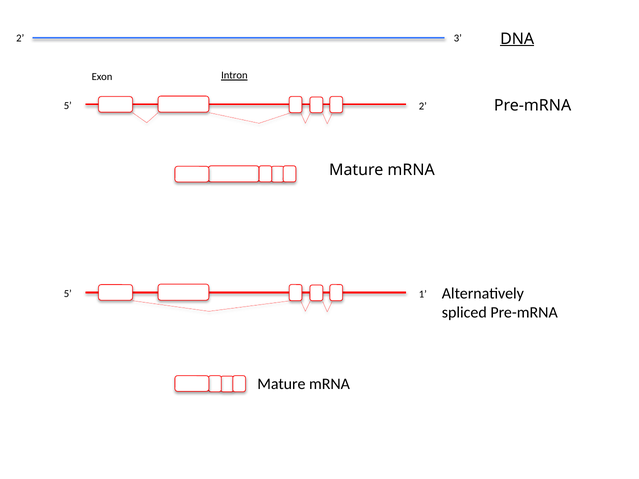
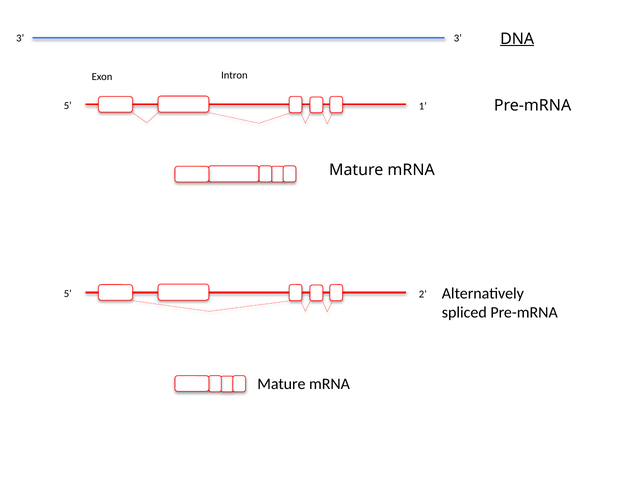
2: 2 -> 3 (20, 38)
Intron underline: present -> none (234, 76)
5 2: 2 -> 1 (423, 106)
1: 1 -> 2 (423, 295)
